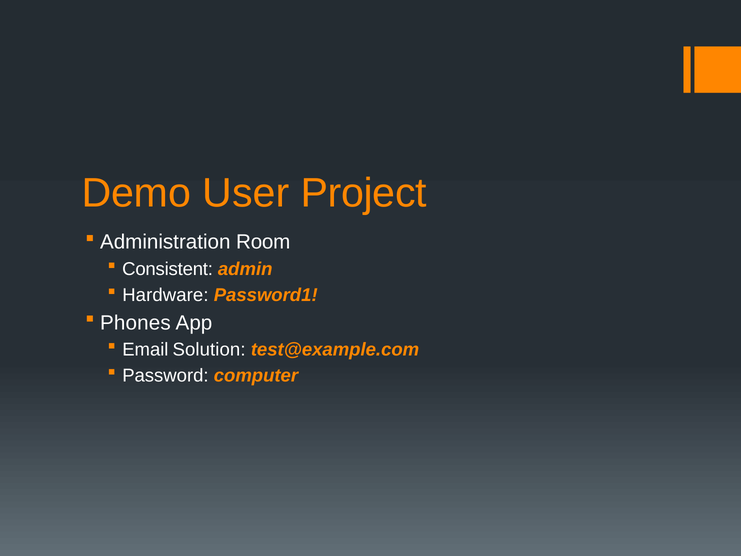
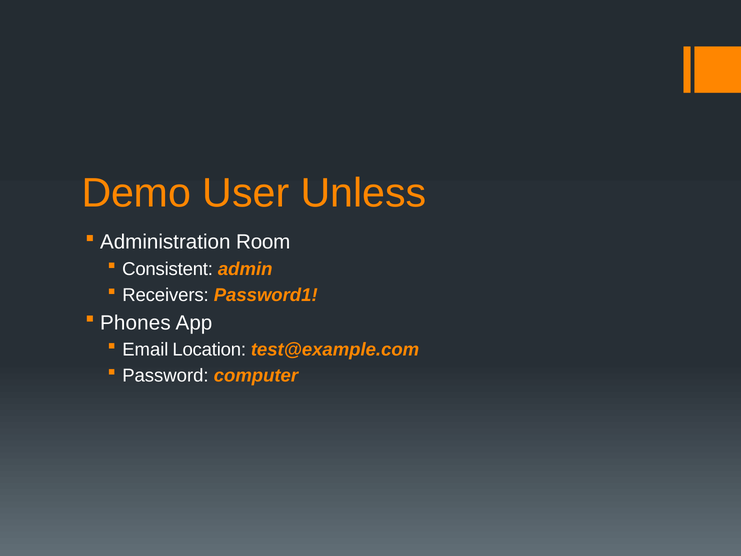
Project: Project -> Unless (364, 193)
Hardware: Hardware -> Receivers (166, 295)
Solution: Solution -> Location (209, 350)
